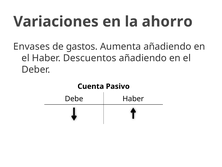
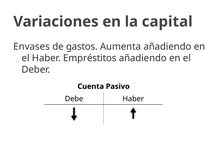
ahorro: ahorro -> capital (167, 22)
Descuentos: Descuentos -> Empréstitos (90, 58)
